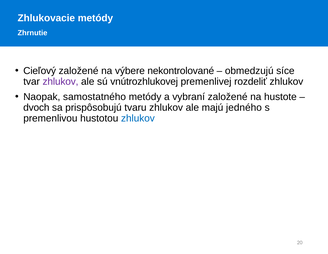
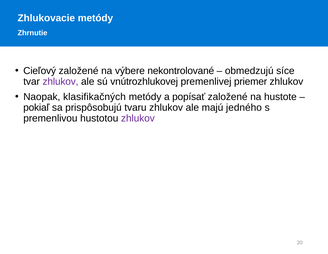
rozdeliť: rozdeliť -> priemer (251, 81)
samostatného: samostatného -> klasifikačných (94, 97)
vybraní: vybraní -> popísať (189, 97)
dvoch: dvoch -> pokiaľ (36, 107)
zhlukov colour: blue -> purple (138, 118)
